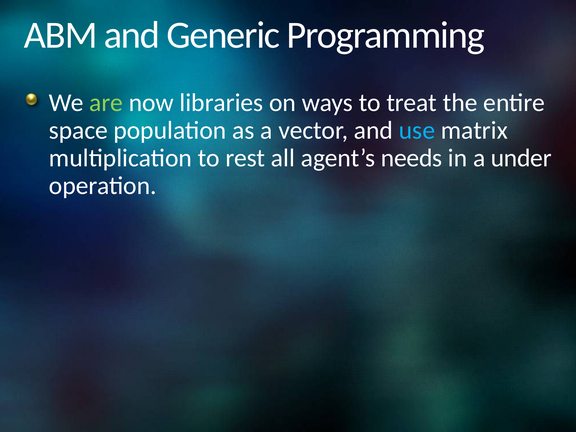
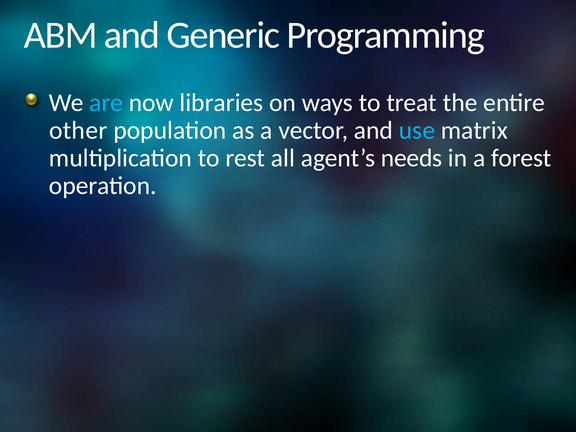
are colour: light green -> light blue (106, 103)
space: space -> other (78, 130)
under: under -> forest (521, 158)
